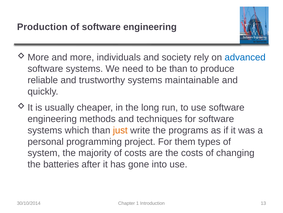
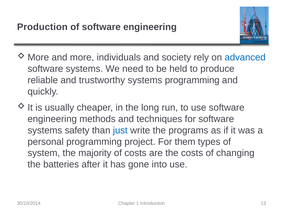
be than: than -> held (178, 69)
systems maintainable: maintainable -> programming (192, 80)
which: which -> safety (77, 130)
just colour: orange -> blue (120, 130)
